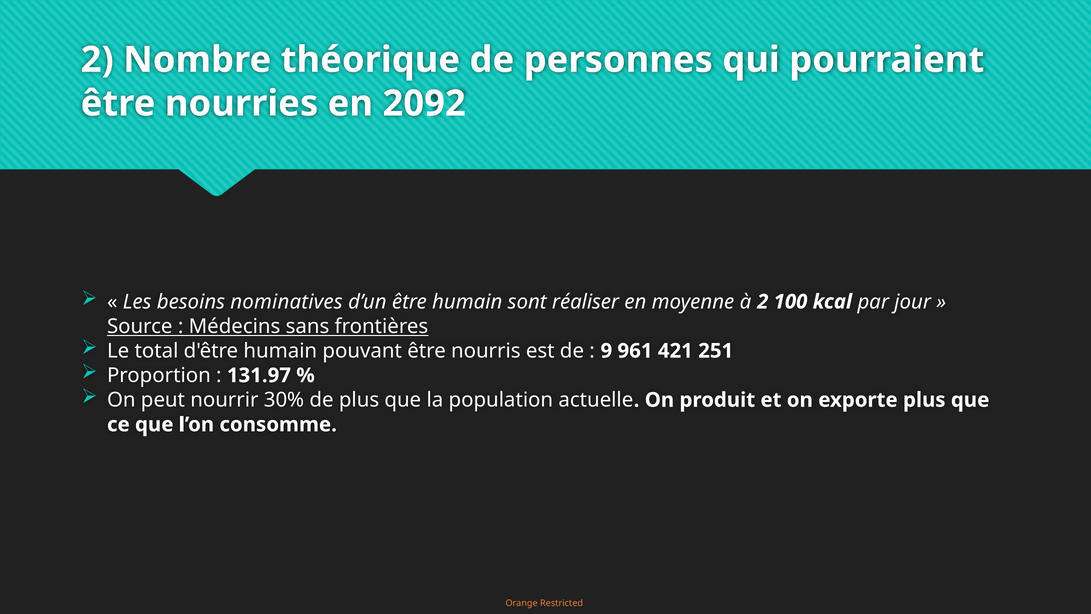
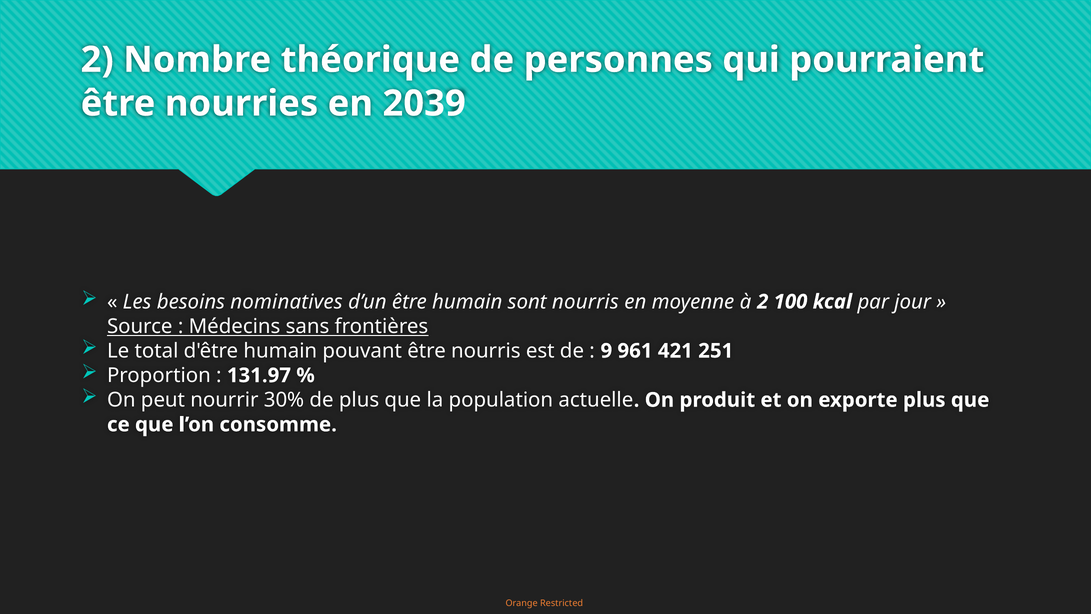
2092: 2092 -> 2039 (424, 103)
sont réaliser: réaliser -> nourris (585, 302)
